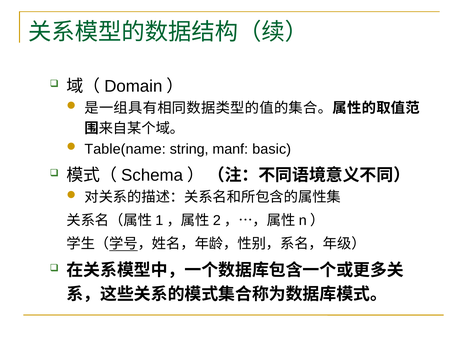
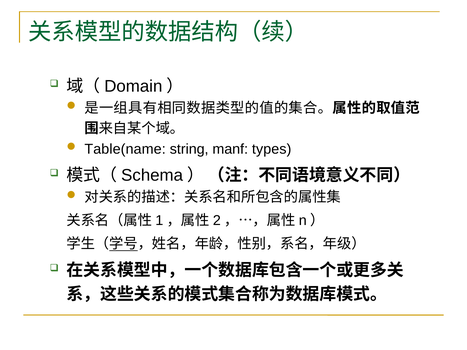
basic: basic -> types (272, 149)
